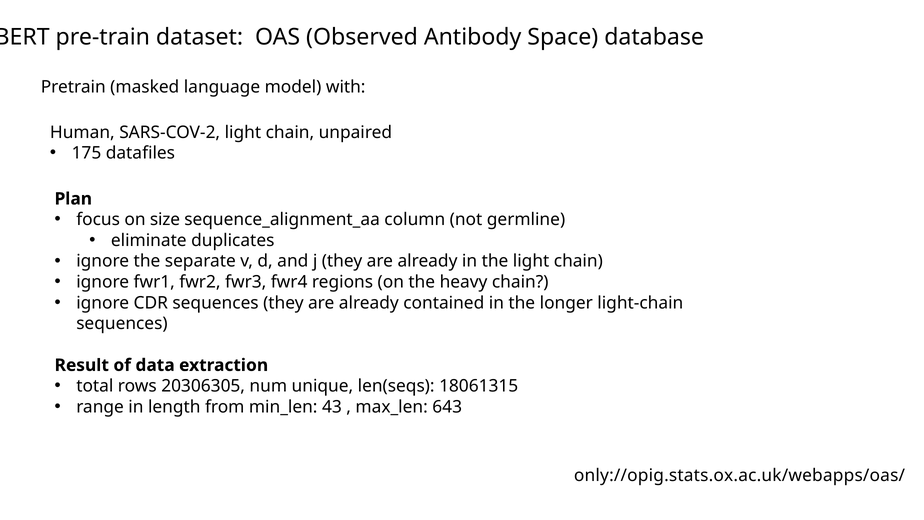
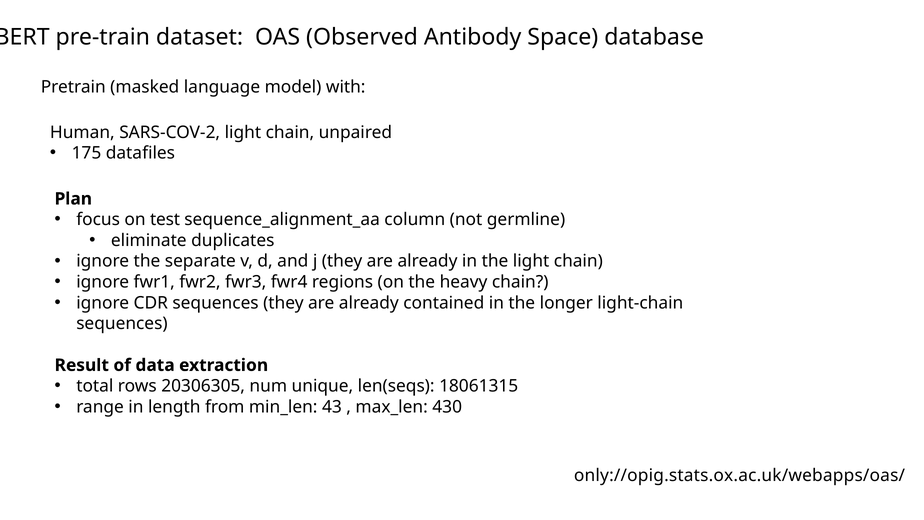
size: size -> test (165, 220)
643: 643 -> 430 (447, 407)
